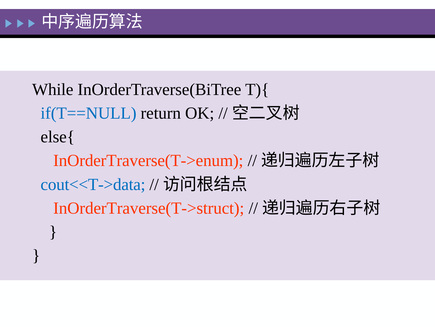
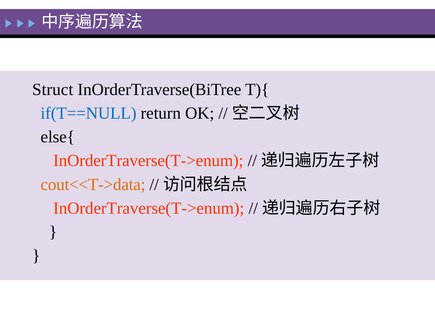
While: While -> Struct (53, 89)
cout<<T->data colour: blue -> orange (93, 184)
InOrderTraverse(T->struct: InOrderTraverse(T->struct -> InOrderTraverse(T->enum (149, 208)
